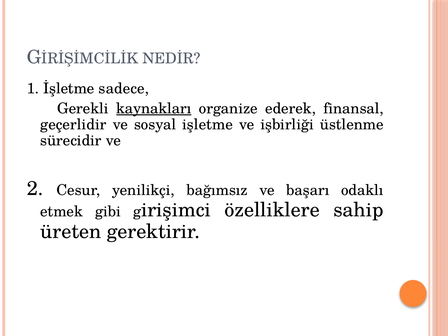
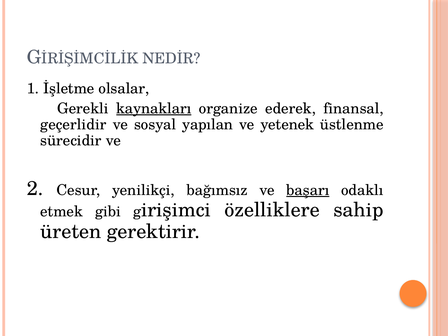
sadece: sadece -> olsalar (124, 89)
işletme: işletme -> yapılan (208, 125)
işbirliği: işbirliği -> yetenek (287, 125)
başarı underline: none -> present (308, 190)
